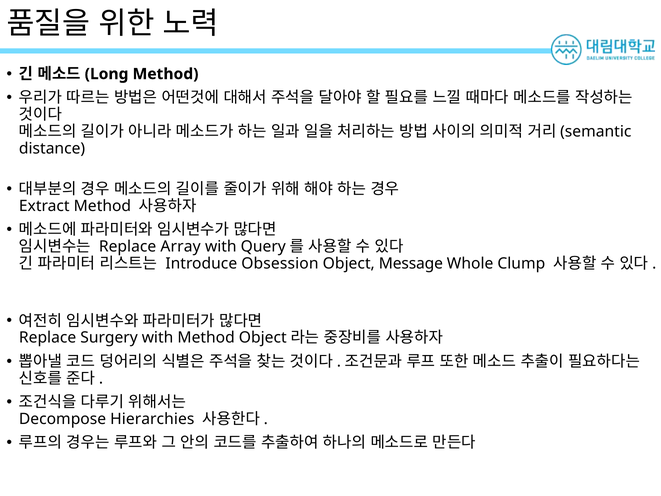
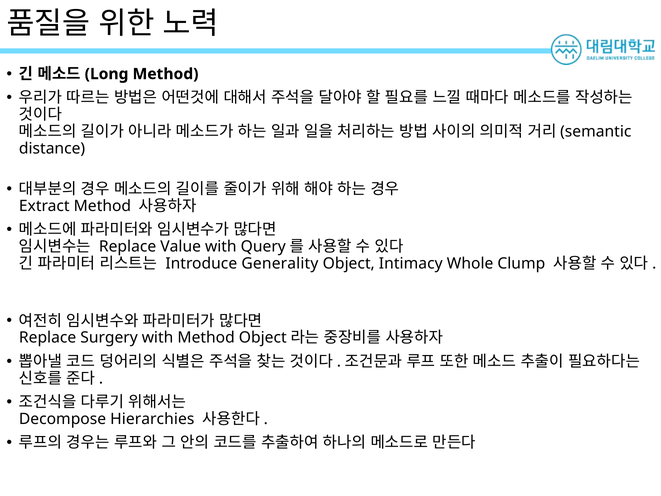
Array: Array -> Value (181, 246)
Obsession: Obsession -> Generality (280, 263)
Message: Message -> Intimacy (411, 263)
